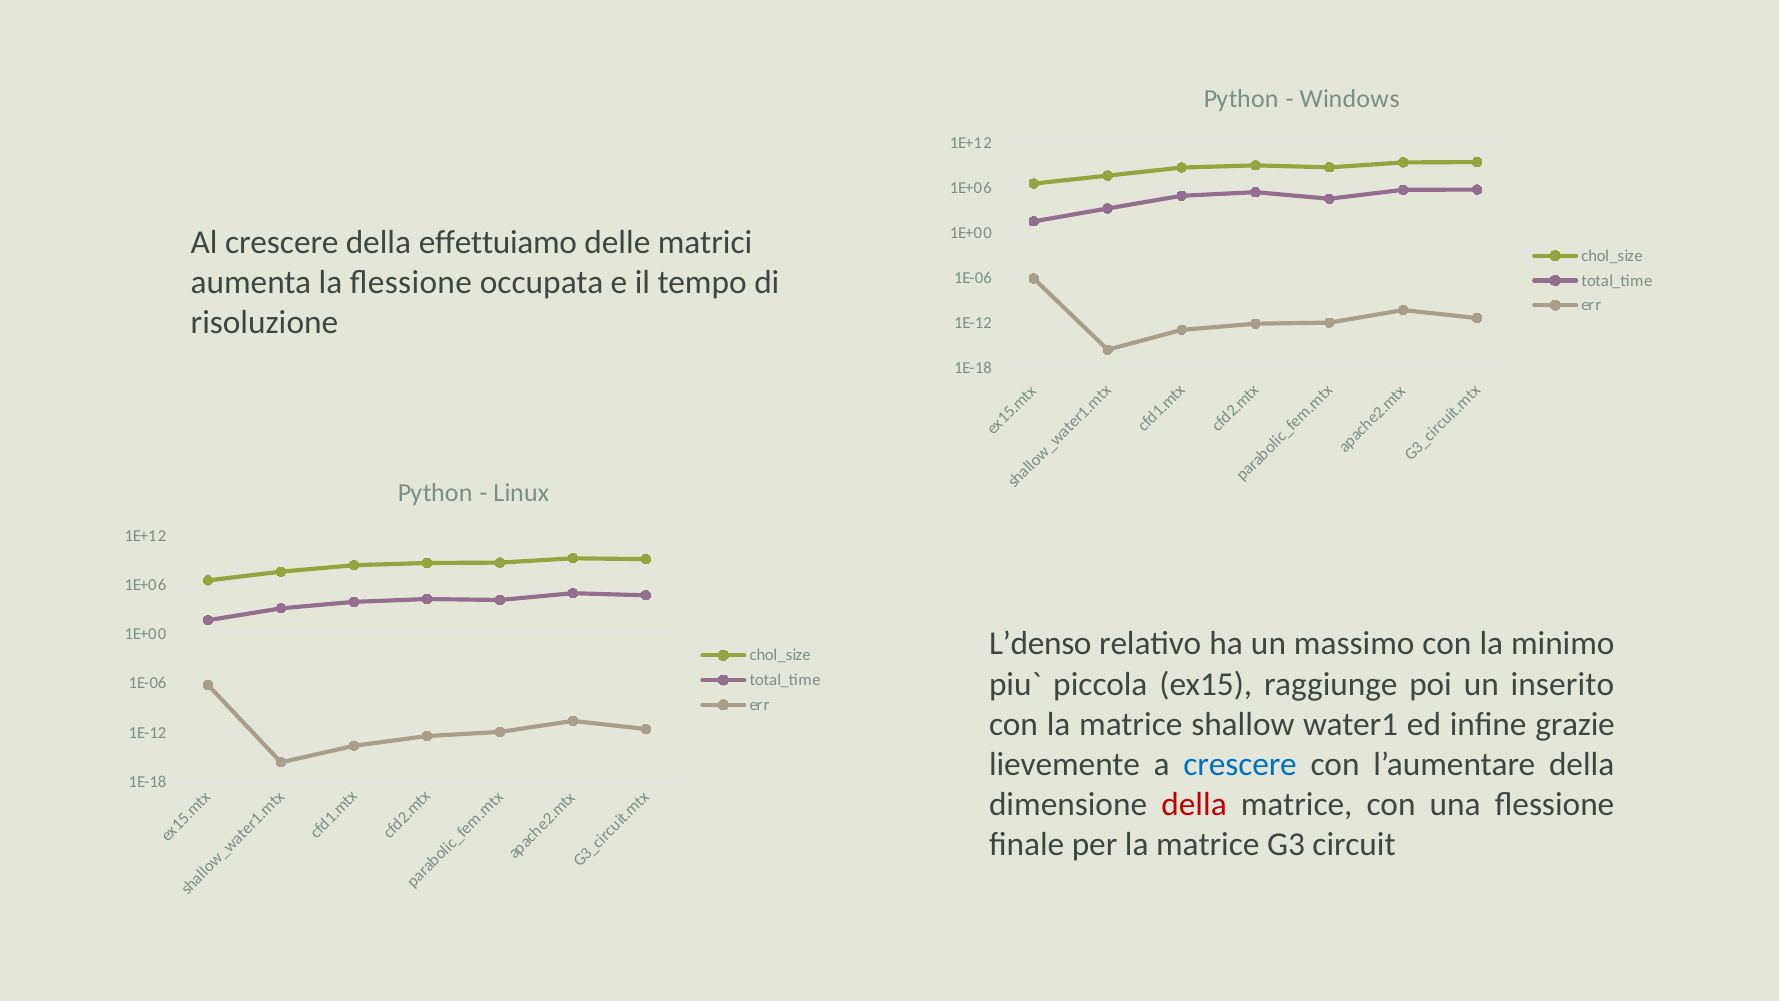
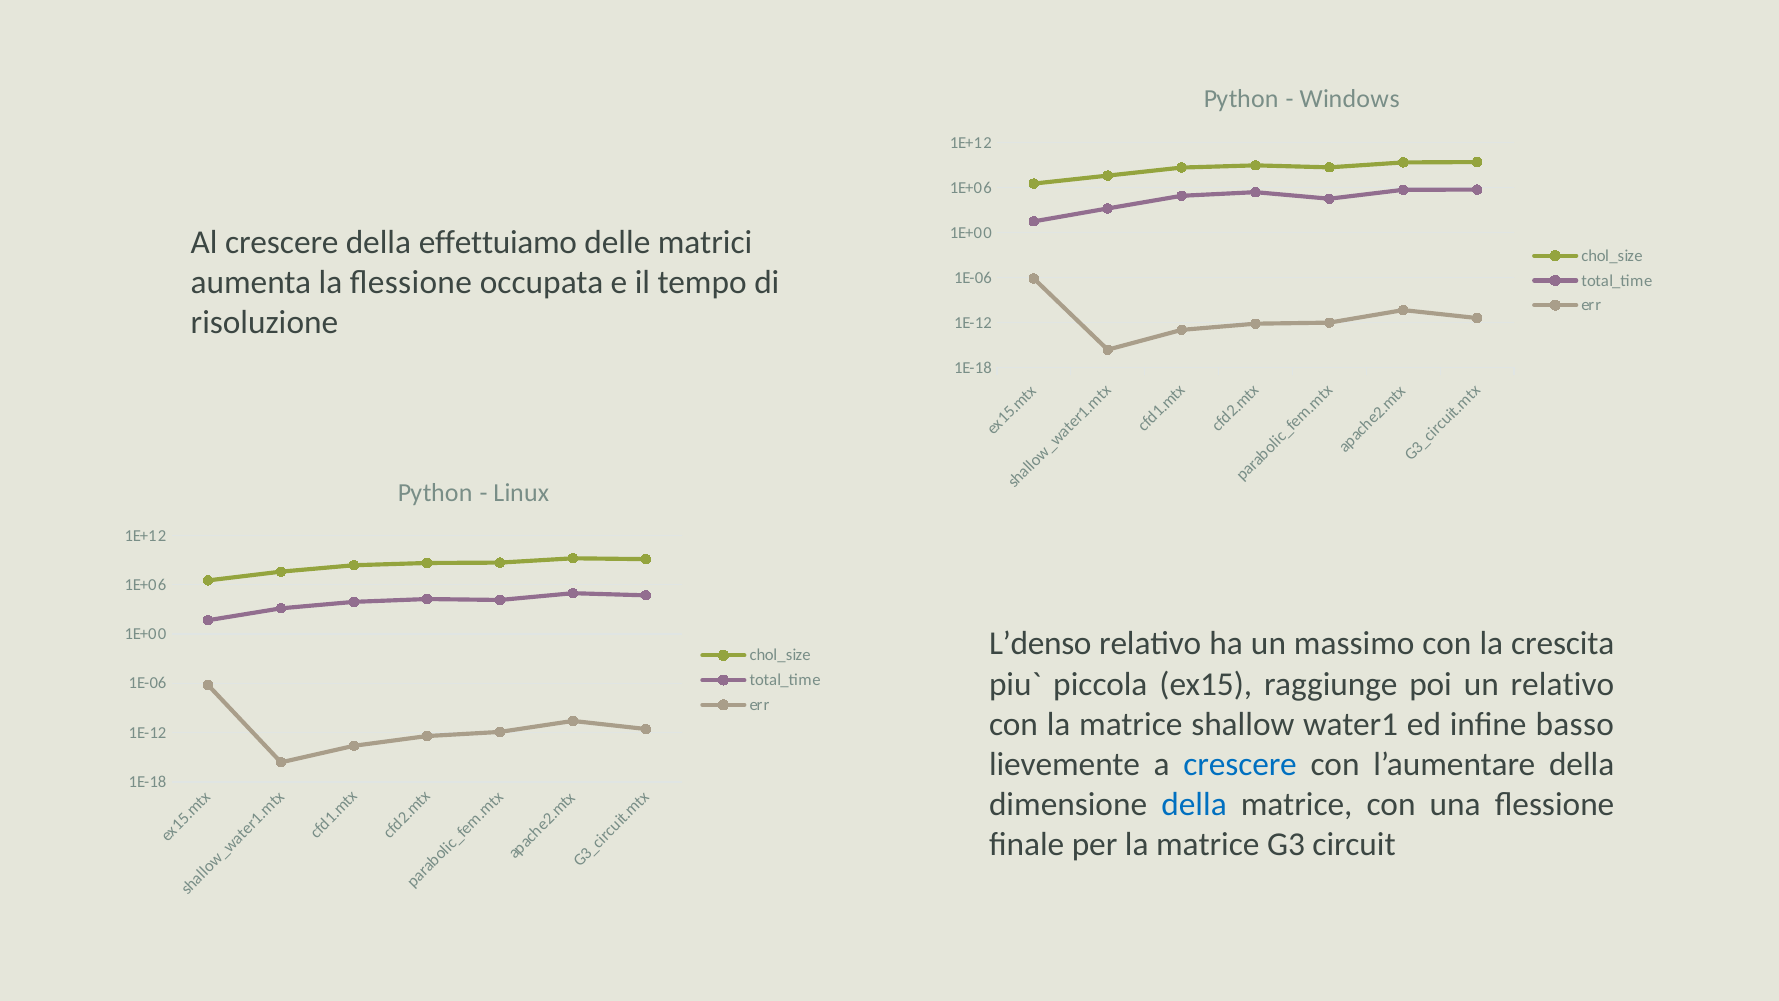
minimo: minimo -> crescita (1563, 644)
un inserito: inserito -> relativo (1562, 684)
grazie: grazie -> basso (1575, 724)
della colour: red -> blue (1194, 804)
